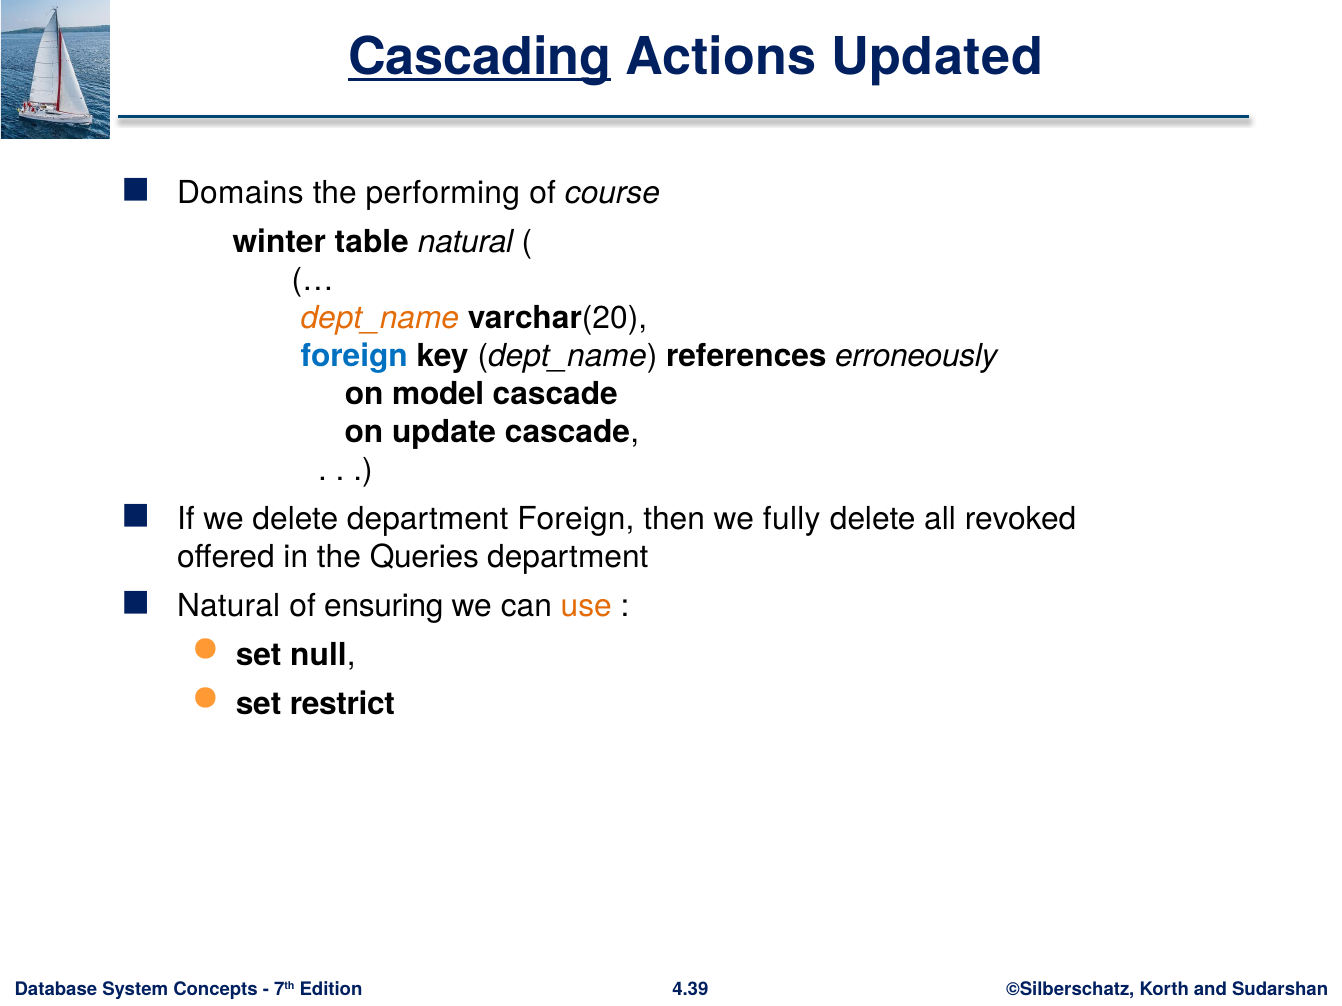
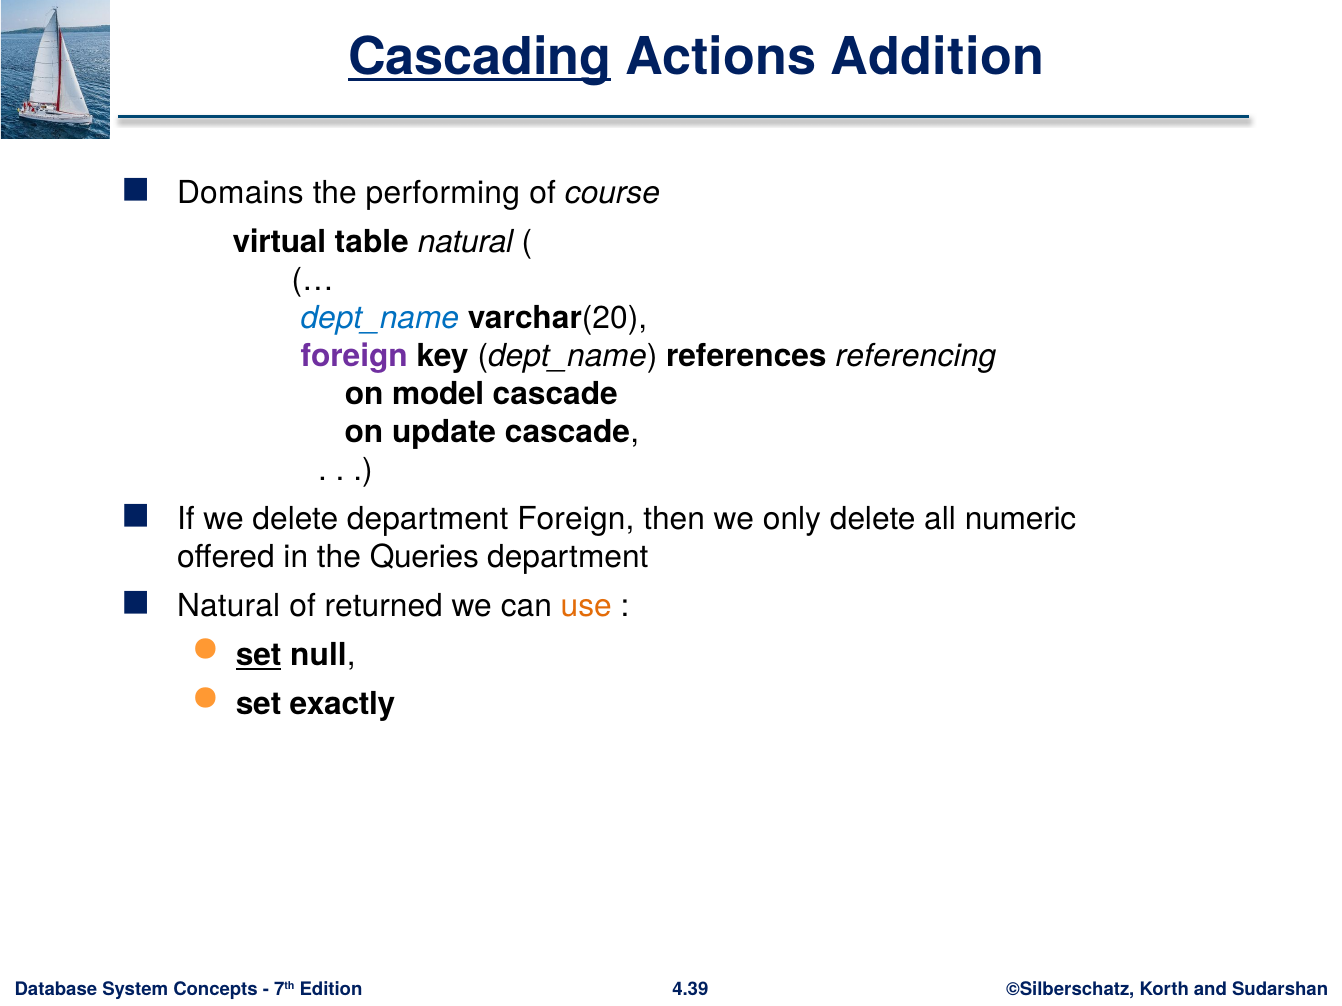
Updated: Updated -> Addition (937, 57)
winter: winter -> virtual (279, 242)
dept_name colour: orange -> blue (380, 318)
foreign colour: blue -> purple (354, 356)
erroneously: erroneously -> referencing (916, 356)
fully: fully -> only (792, 519)
revoked: revoked -> numeric (1021, 519)
ensuring: ensuring -> returned (384, 606)
set underline: none -> present (259, 656)
restrict: restrict -> exactly (342, 705)
